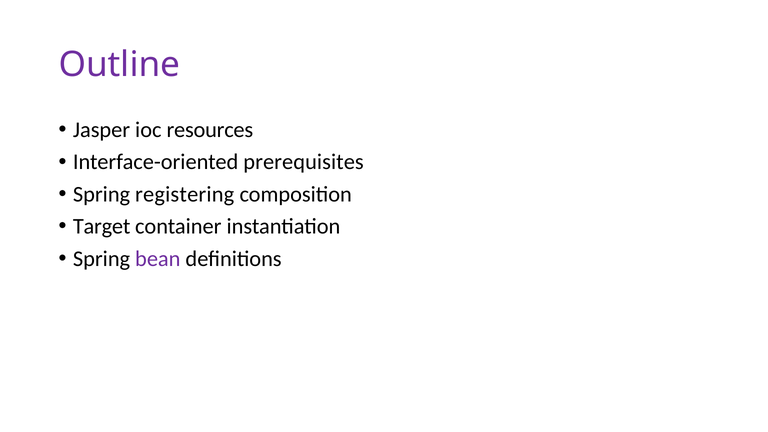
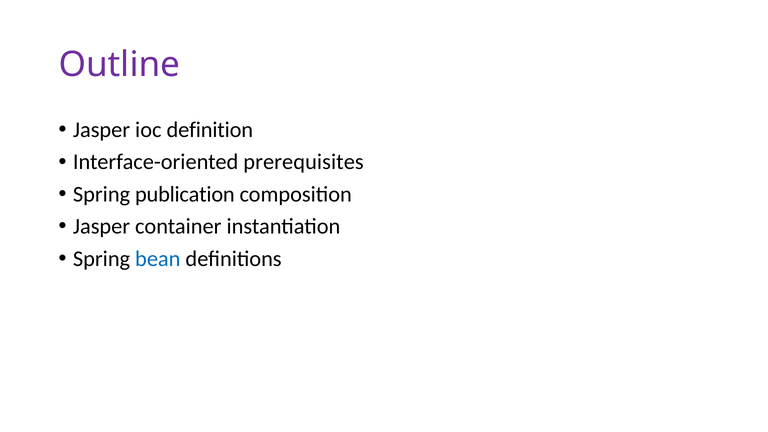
resources: resources -> definition (210, 130)
registering: registering -> publication (185, 194)
Target: Target -> Jasper (102, 226)
bean colour: purple -> blue (158, 259)
